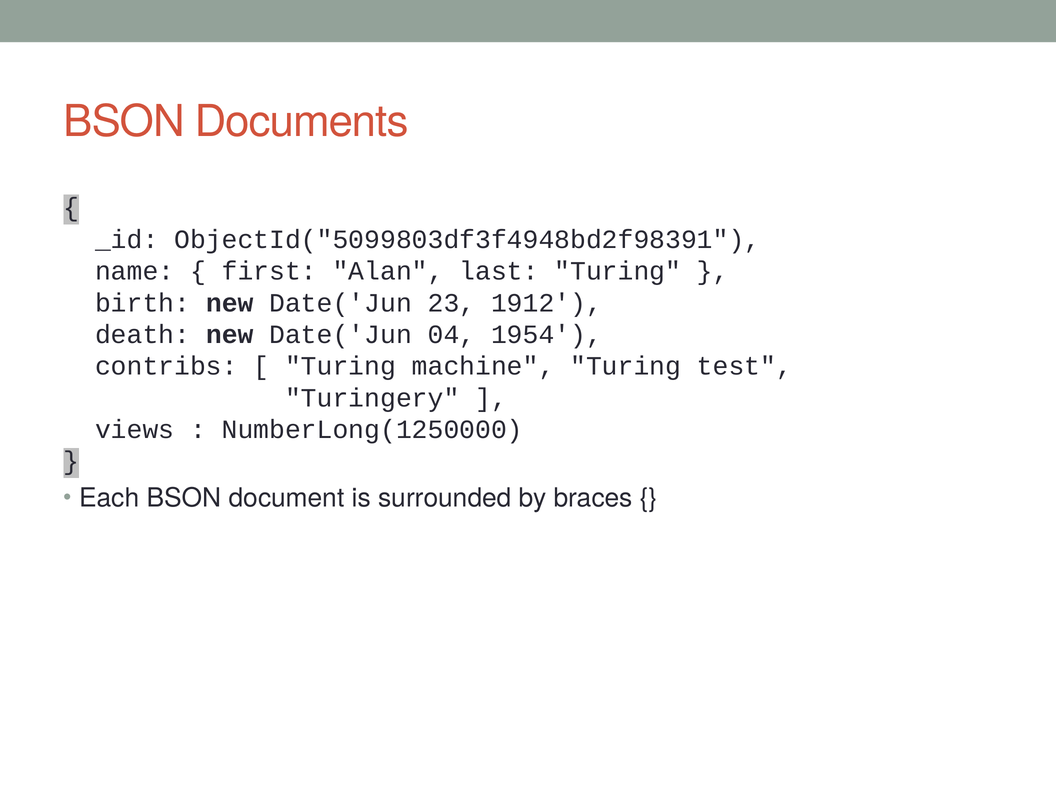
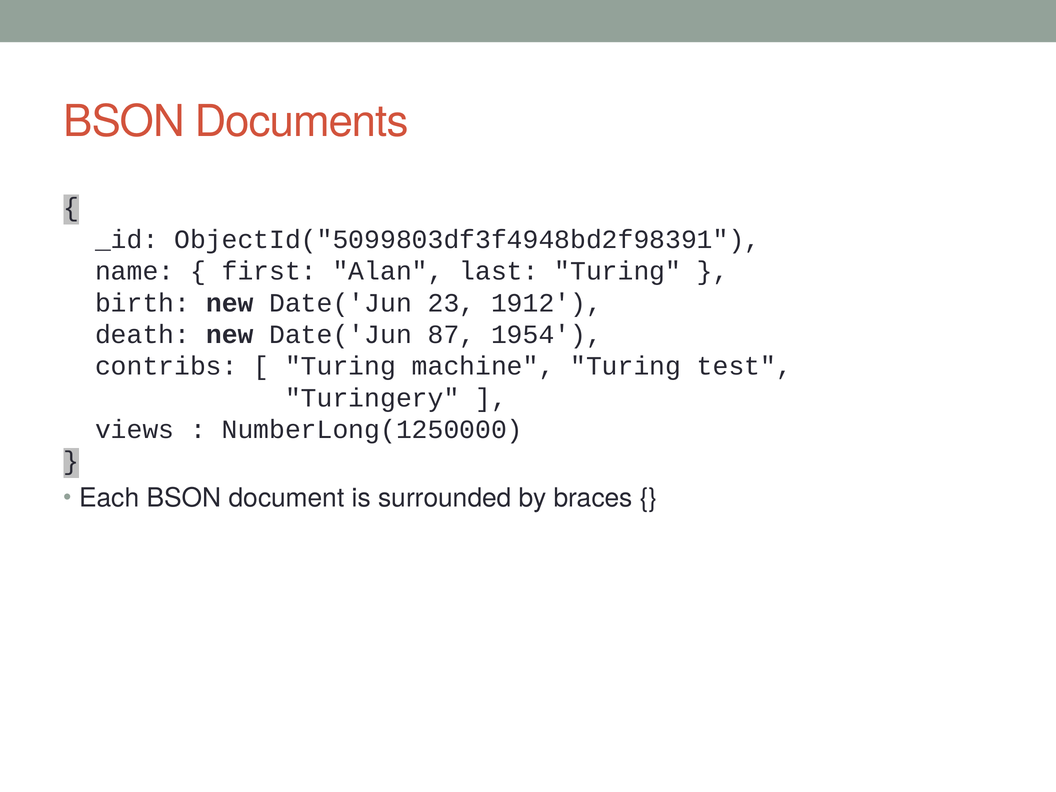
04: 04 -> 87 (451, 334)
